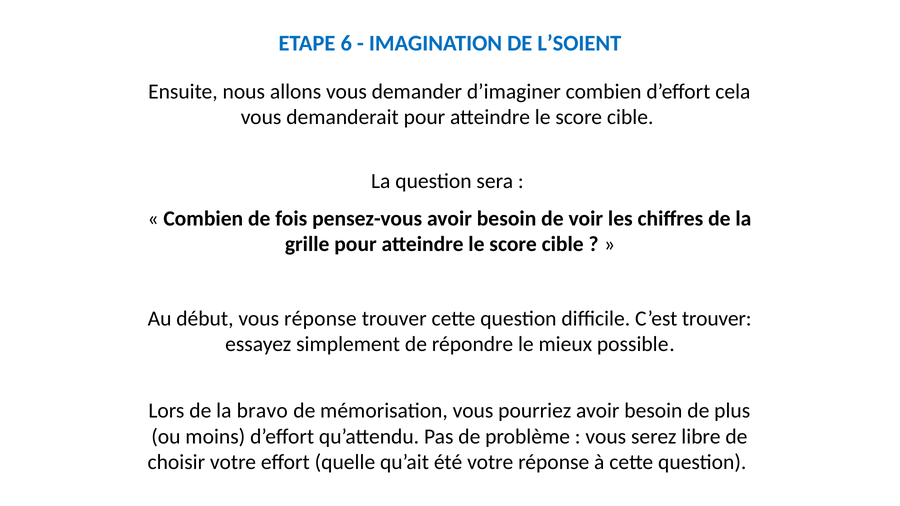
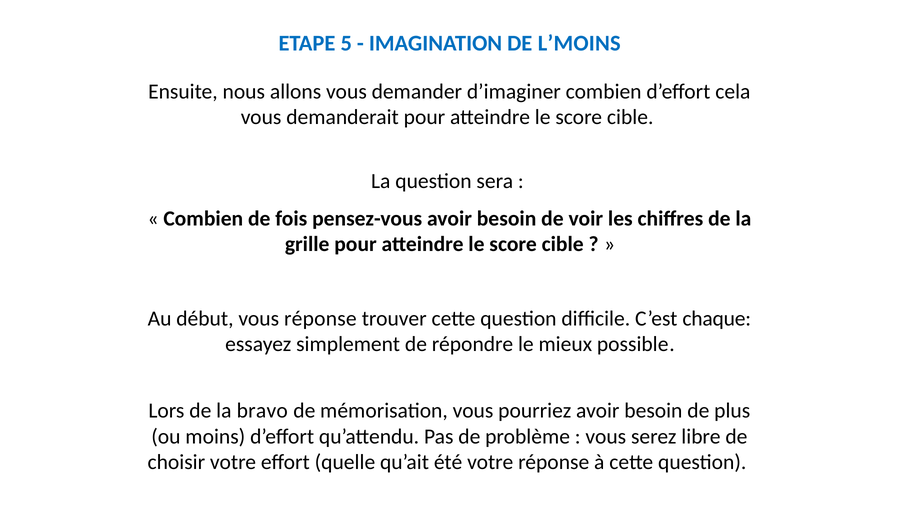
6: 6 -> 5 (346, 43)
L’SOIENT: L’SOIENT -> L’MOINS (579, 43)
C’est trouver: trouver -> chaque (717, 319)
